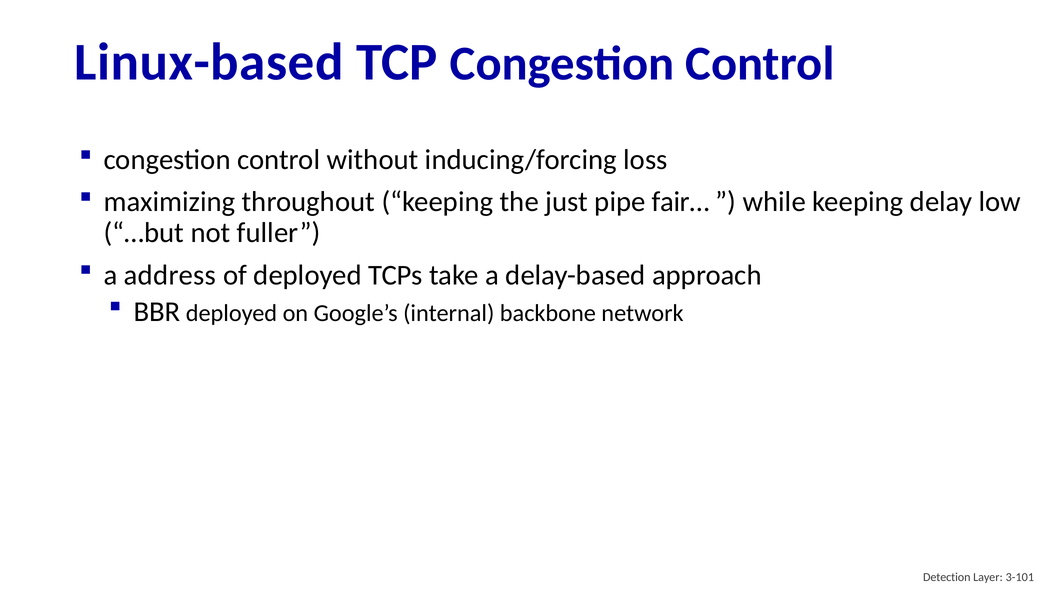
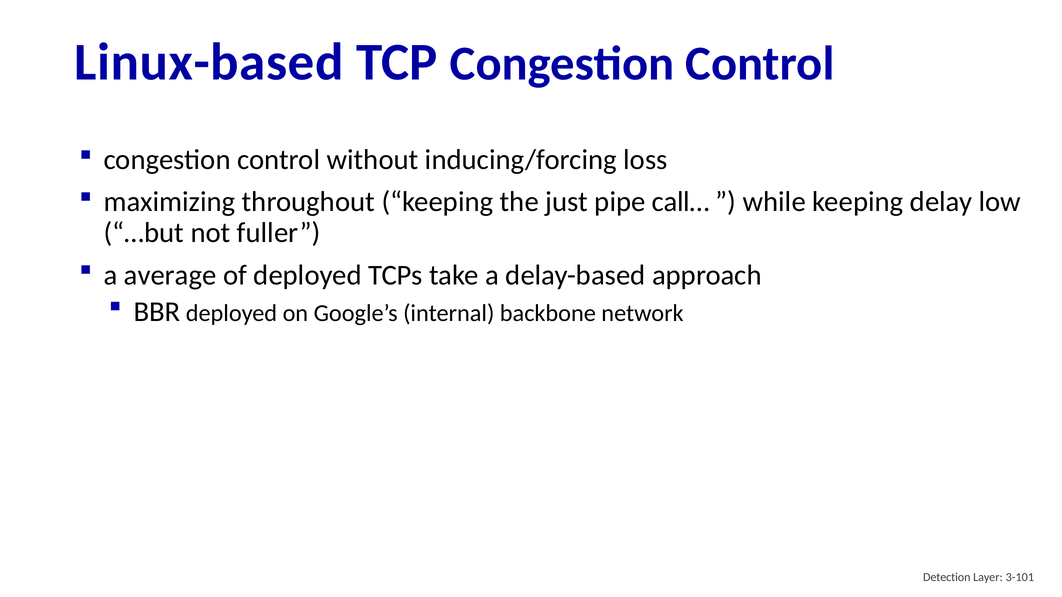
fair…: fair… -> call… (681, 202)
address: address -> average (170, 275)
